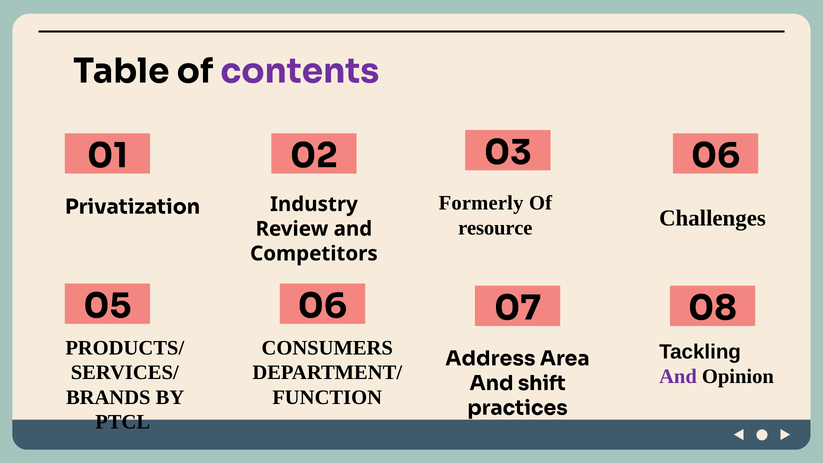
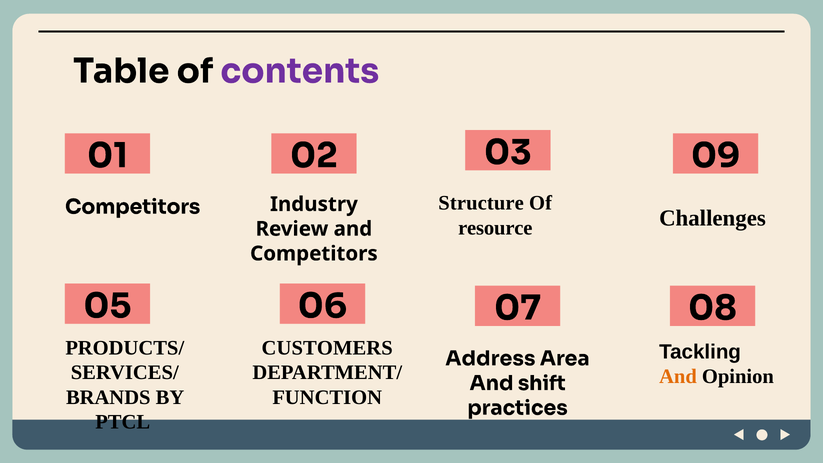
01 06: 06 -> 09 (716, 156)
Formerly: Formerly -> Structure (481, 203)
Privatization: Privatization -> Competitors (133, 207)
CONSUMERS: CONSUMERS -> CUSTOMERS (327, 348)
And colour: purple -> orange (678, 376)
